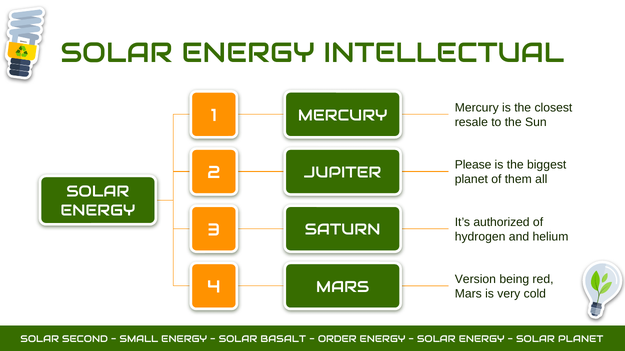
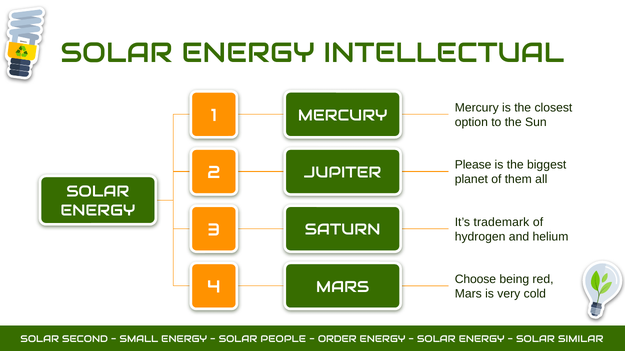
resale: resale -> option (471, 122)
authorized: authorized -> trademark (501, 222)
Version: Version -> Choose (475, 280)
BASALT: BASALT -> PEOPLE (283, 339)
SOLAR PLANET: PLANET -> SIMILAR (581, 339)
